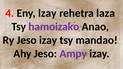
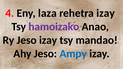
lzay: lzay -> laza (47, 13)
rehetra laza: laza -> izay (106, 13)
Ampy colour: purple -> blue (73, 54)
